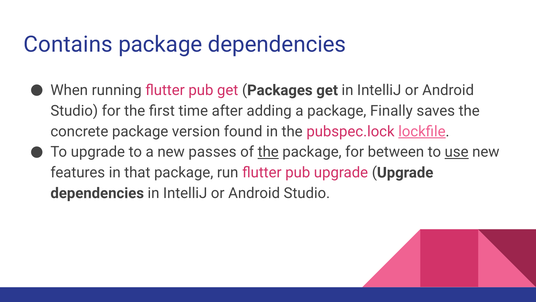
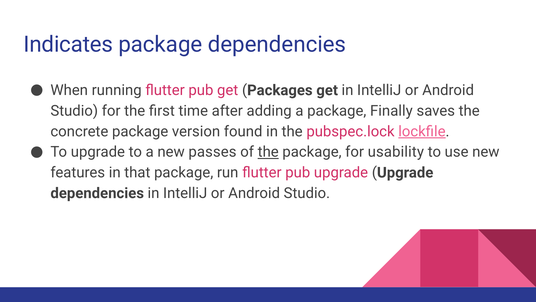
Contains: Contains -> Indicates (68, 44)
between: between -> usability (396, 152)
use underline: present -> none (457, 152)
